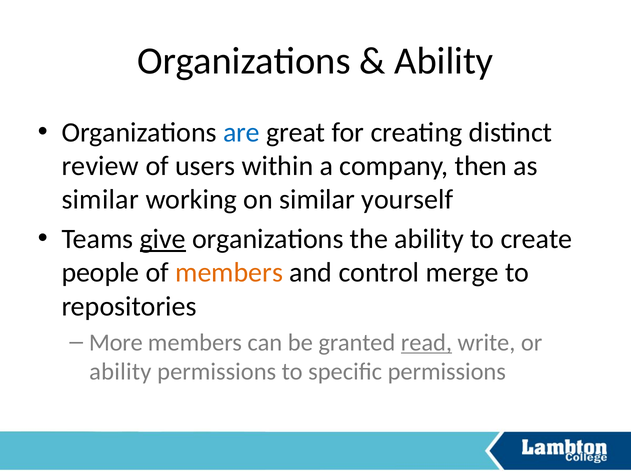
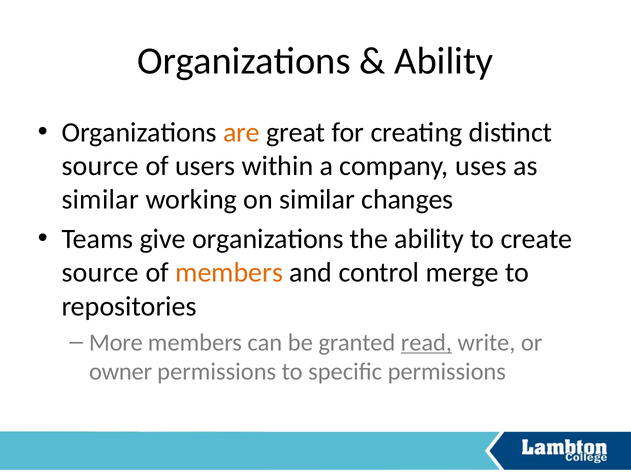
are colour: blue -> orange (241, 132)
review: review -> source (100, 166)
then: then -> uses (481, 166)
yourself: yourself -> changes (407, 200)
give underline: present -> none (163, 239)
people: people -> source (100, 273)
ability: ability -> owner (121, 372)
